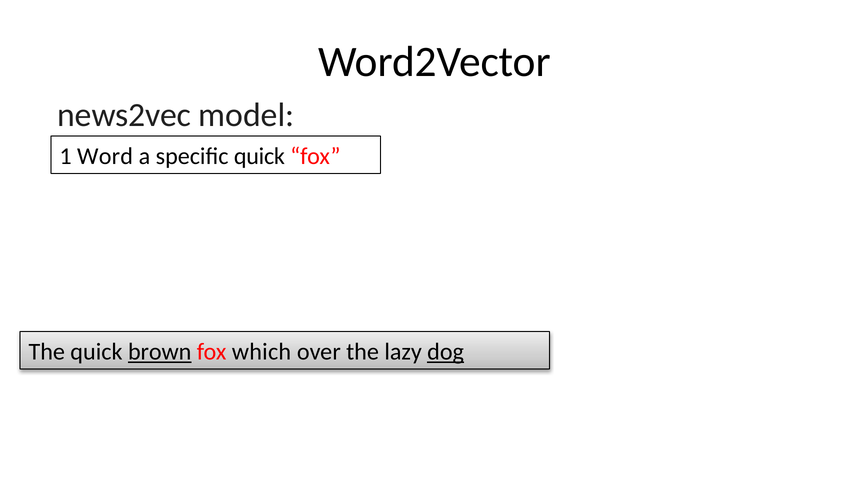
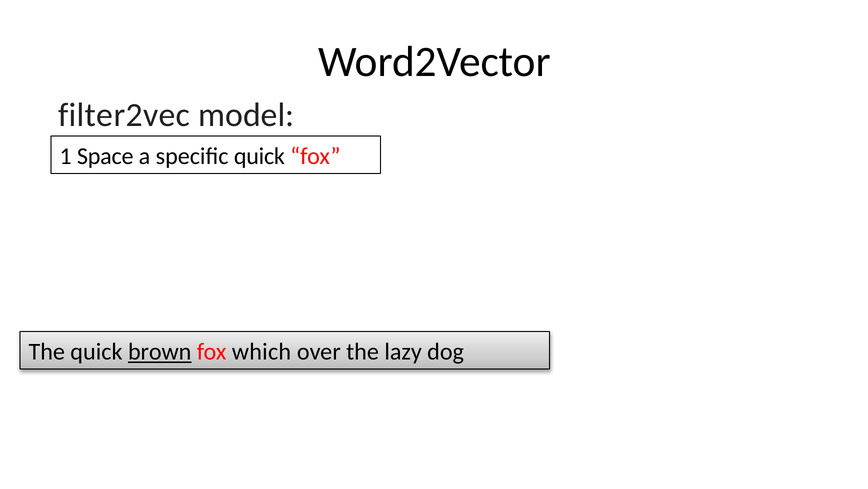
news2vec: news2vec -> filter2vec (124, 115)
Word: Word -> Space (105, 156)
dog underline: present -> none (446, 351)
